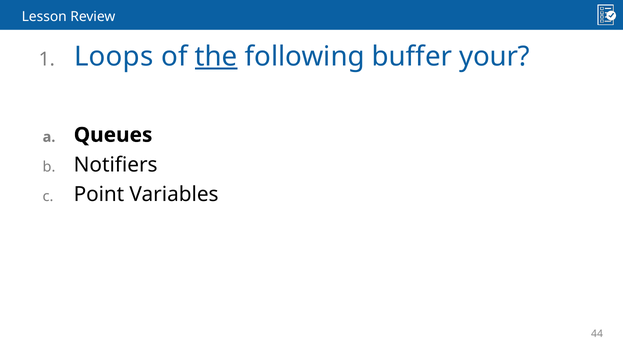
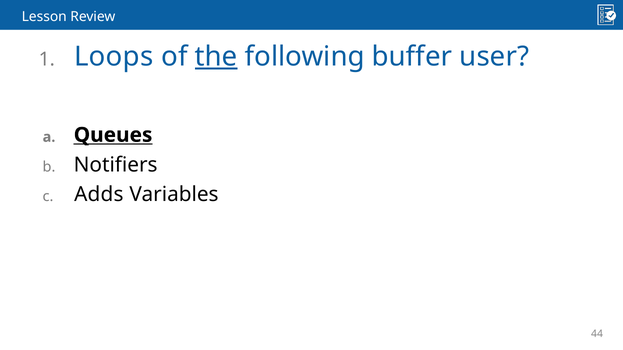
your: your -> user (494, 57)
Queues underline: none -> present (113, 135)
Point: Point -> Adds (99, 195)
